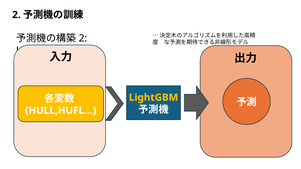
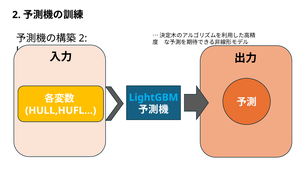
LightGBM colour: yellow -> light blue (153, 98)
